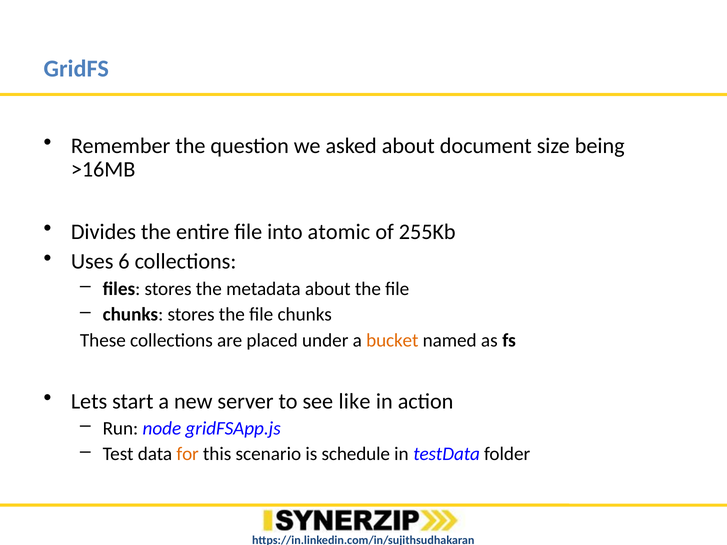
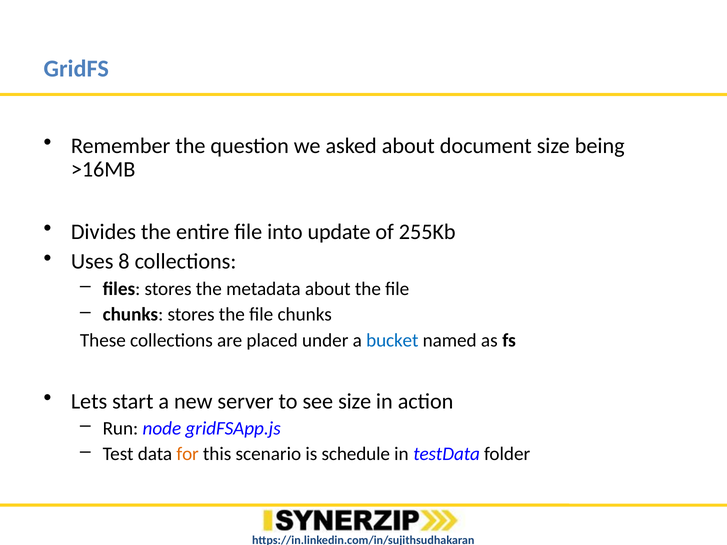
atomic: atomic -> update (339, 232)
6: 6 -> 8 (124, 262)
bucket colour: orange -> blue (392, 340)
see like: like -> size (355, 401)
